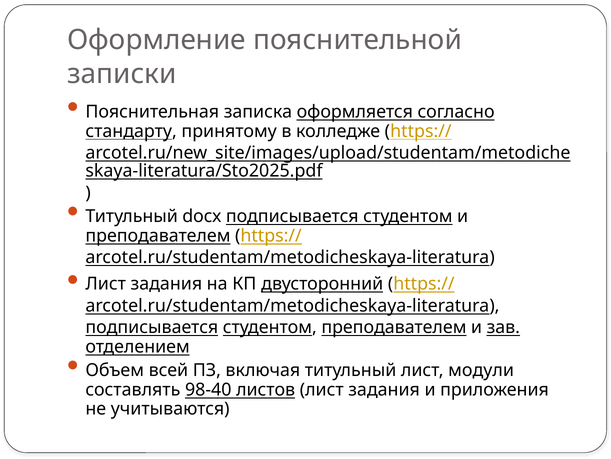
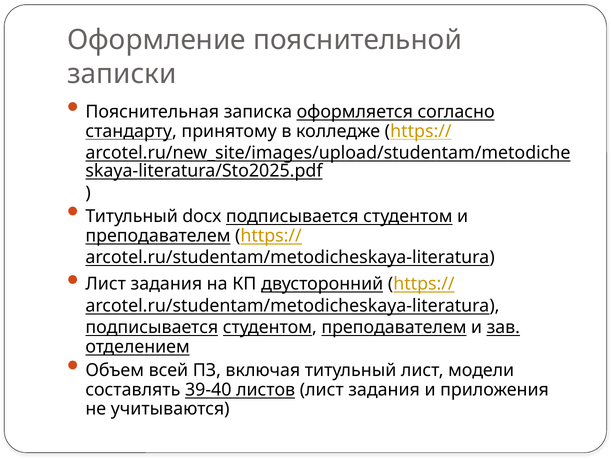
модули: модули -> модели (481, 370)
98-40: 98-40 -> 39-40 (208, 389)
